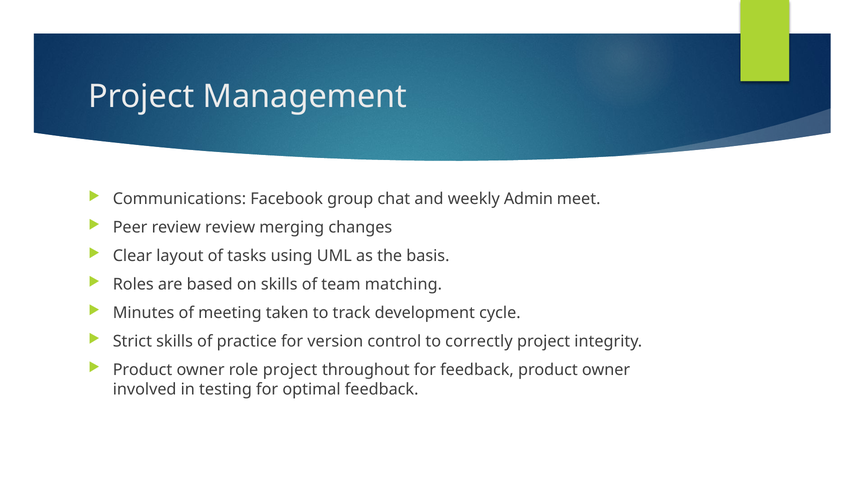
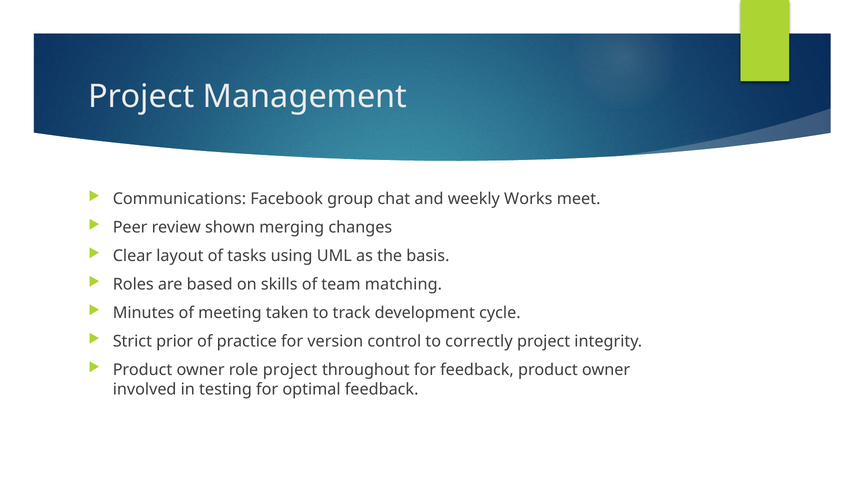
Admin: Admin -> Works (528, 199)
review review: review -> shown (230, 227)
Strict skills: skills -> prior (175, 341)
